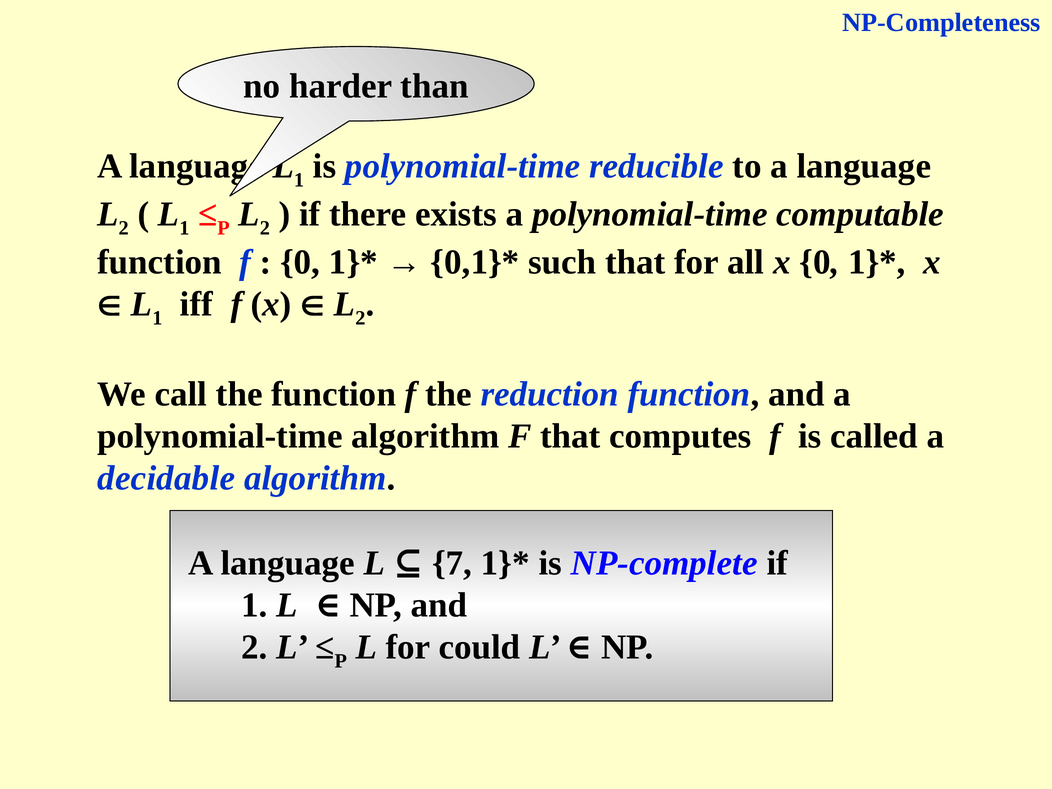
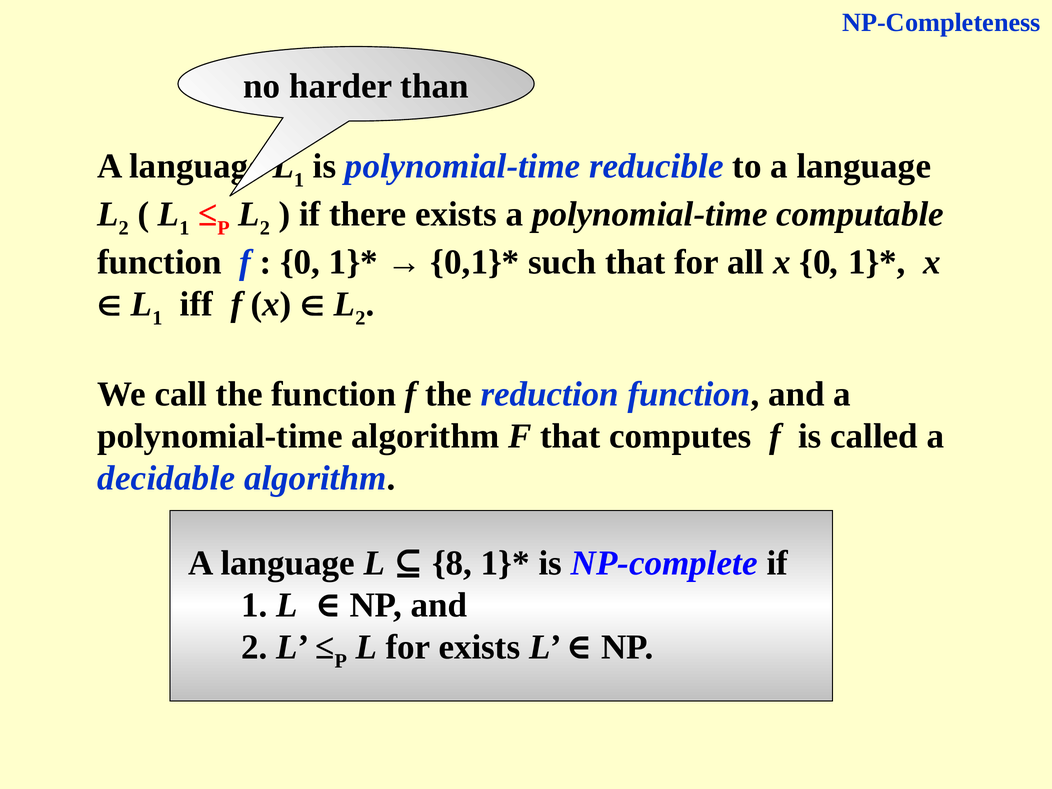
7: 7 -> 8 (452, 563)
for could: could -> exists (479, 647)
